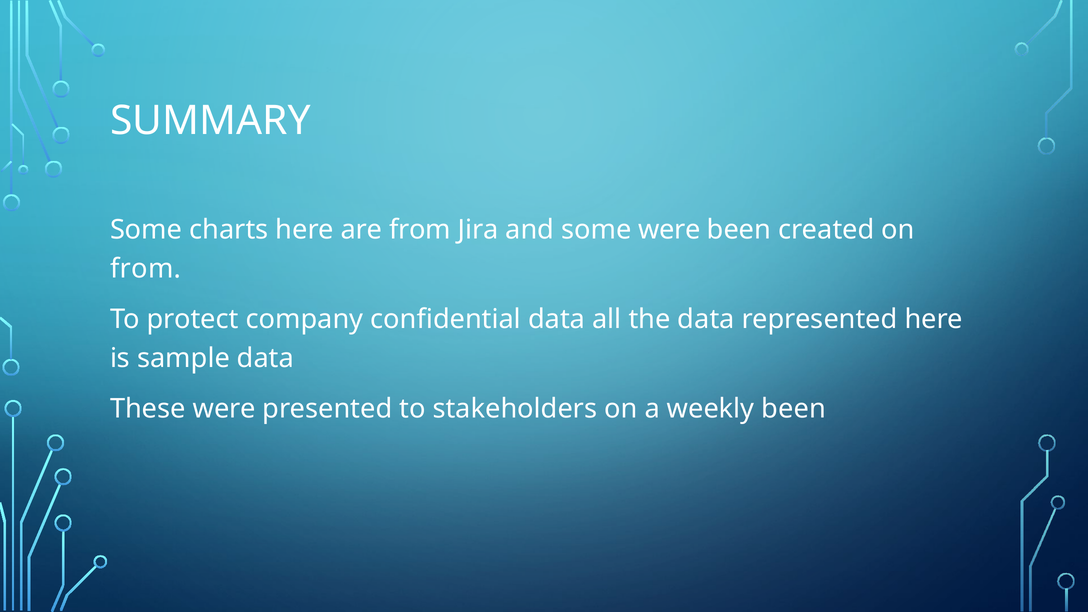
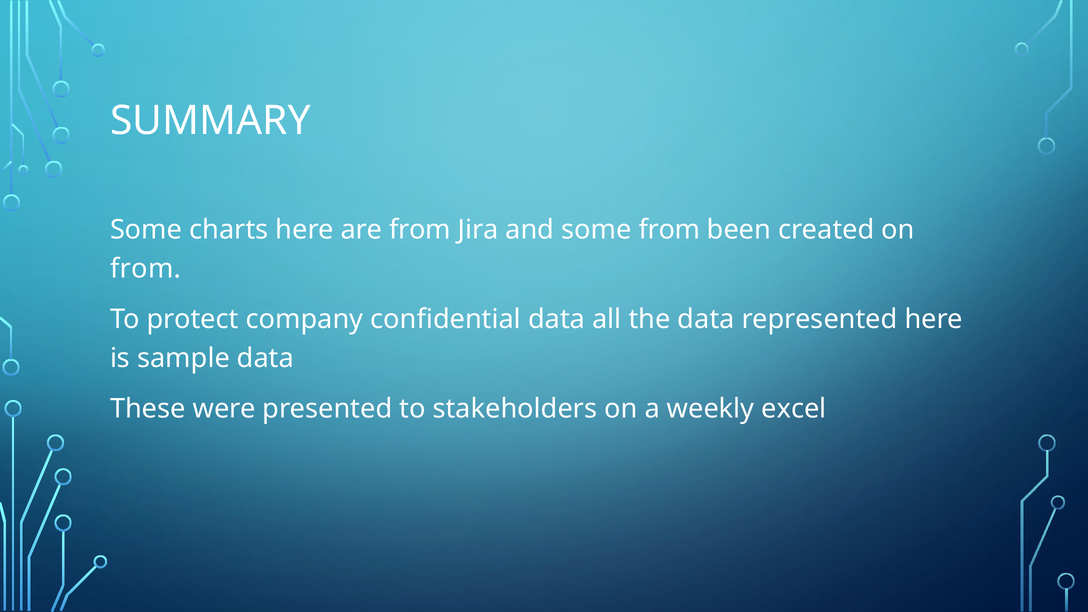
some were: were -> from (669, 230)
weekly been: been -> excel (794, 409)
